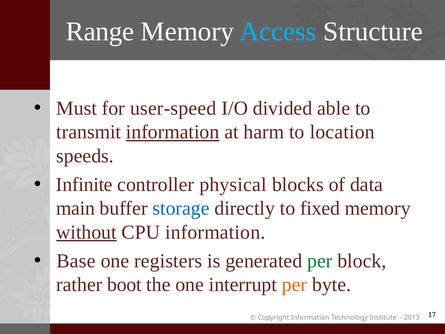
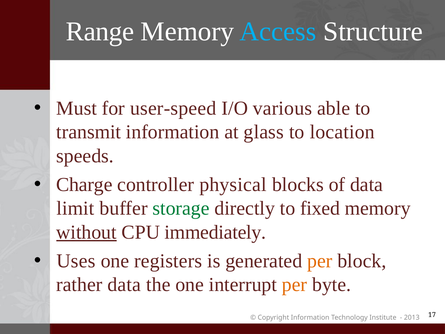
divided: divided -> various (283, 108)
information underline: present -> none (173, 132)
harm: harm -> glass (264, 132)
Infinite: Infinite -> Charge (84, 184)
main: main -> limit (75, 208)
storage colour: blue -> green (181, 208)
CPU information: information -> immediately (215, 232)
Base: Base -> Uses (76, 261)
per colour: green -> orange (320, 261)
rather boot: boot -> data (124, 284)
